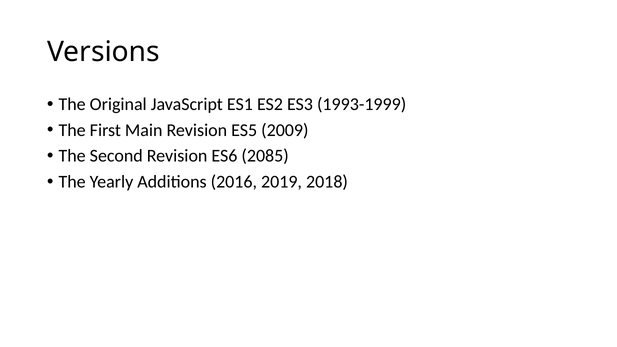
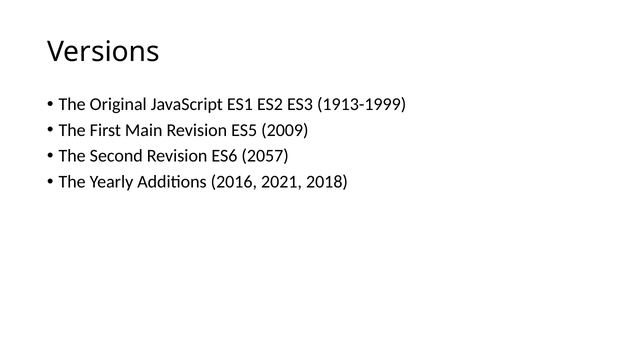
1993-1999: 1993-1999 -> 1913-1999 (362, 104)
2085: 2085 -> 2057 (265, 156)
2019: 2019 -> 2021 (282, 182)
